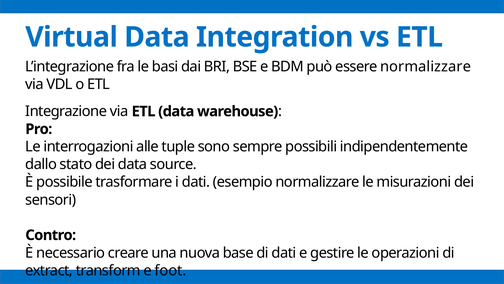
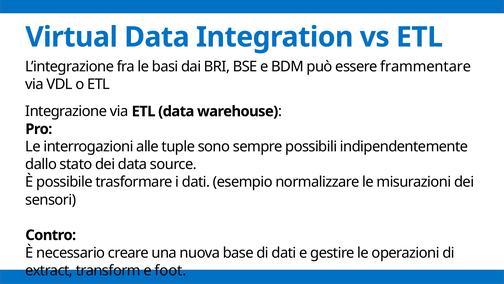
essere normalizzare: normalizzare -> frammentare (426, 66)
